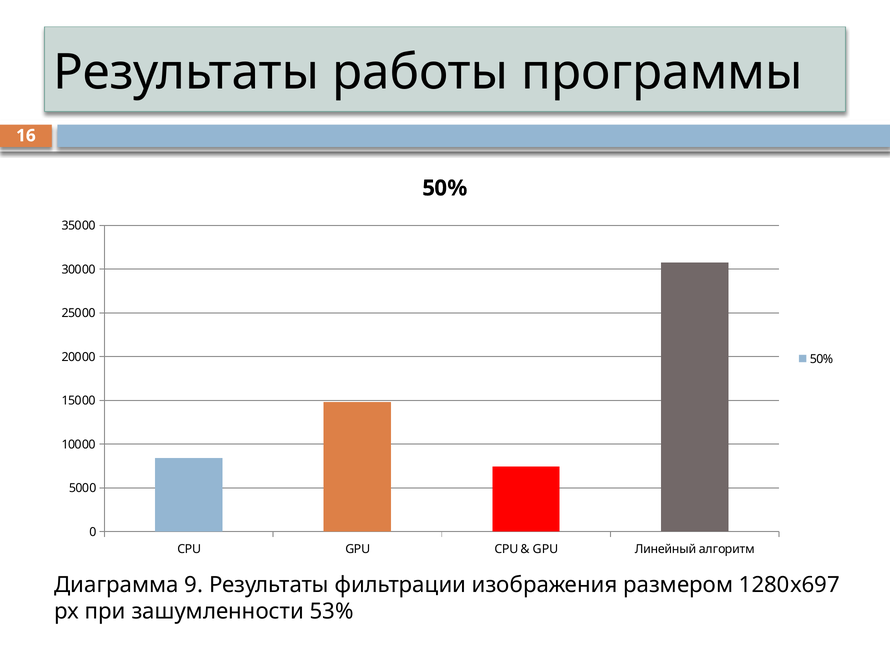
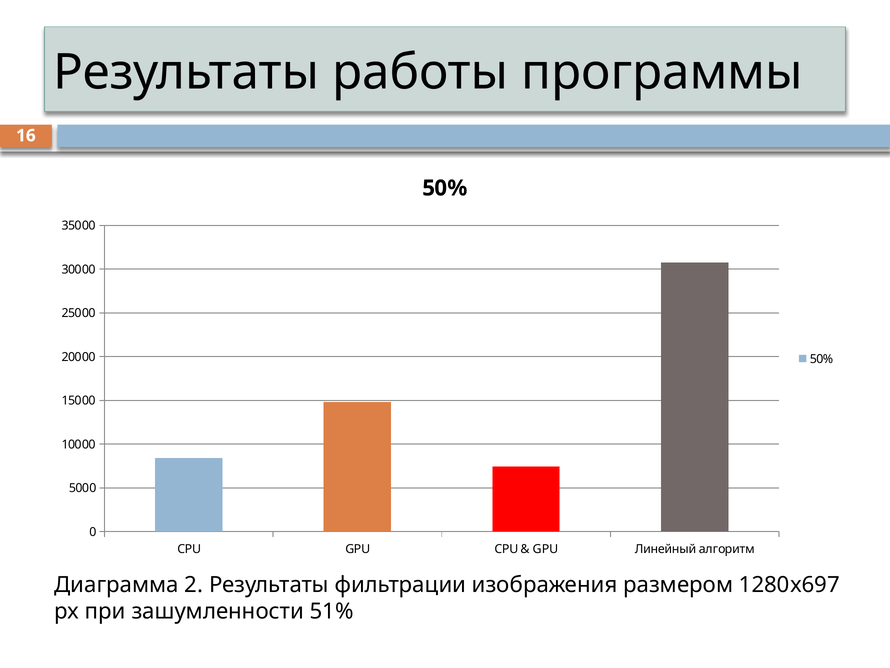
9: 9 -> 2 (194, 584)
53%: 53% -> 51% (332, 611)
